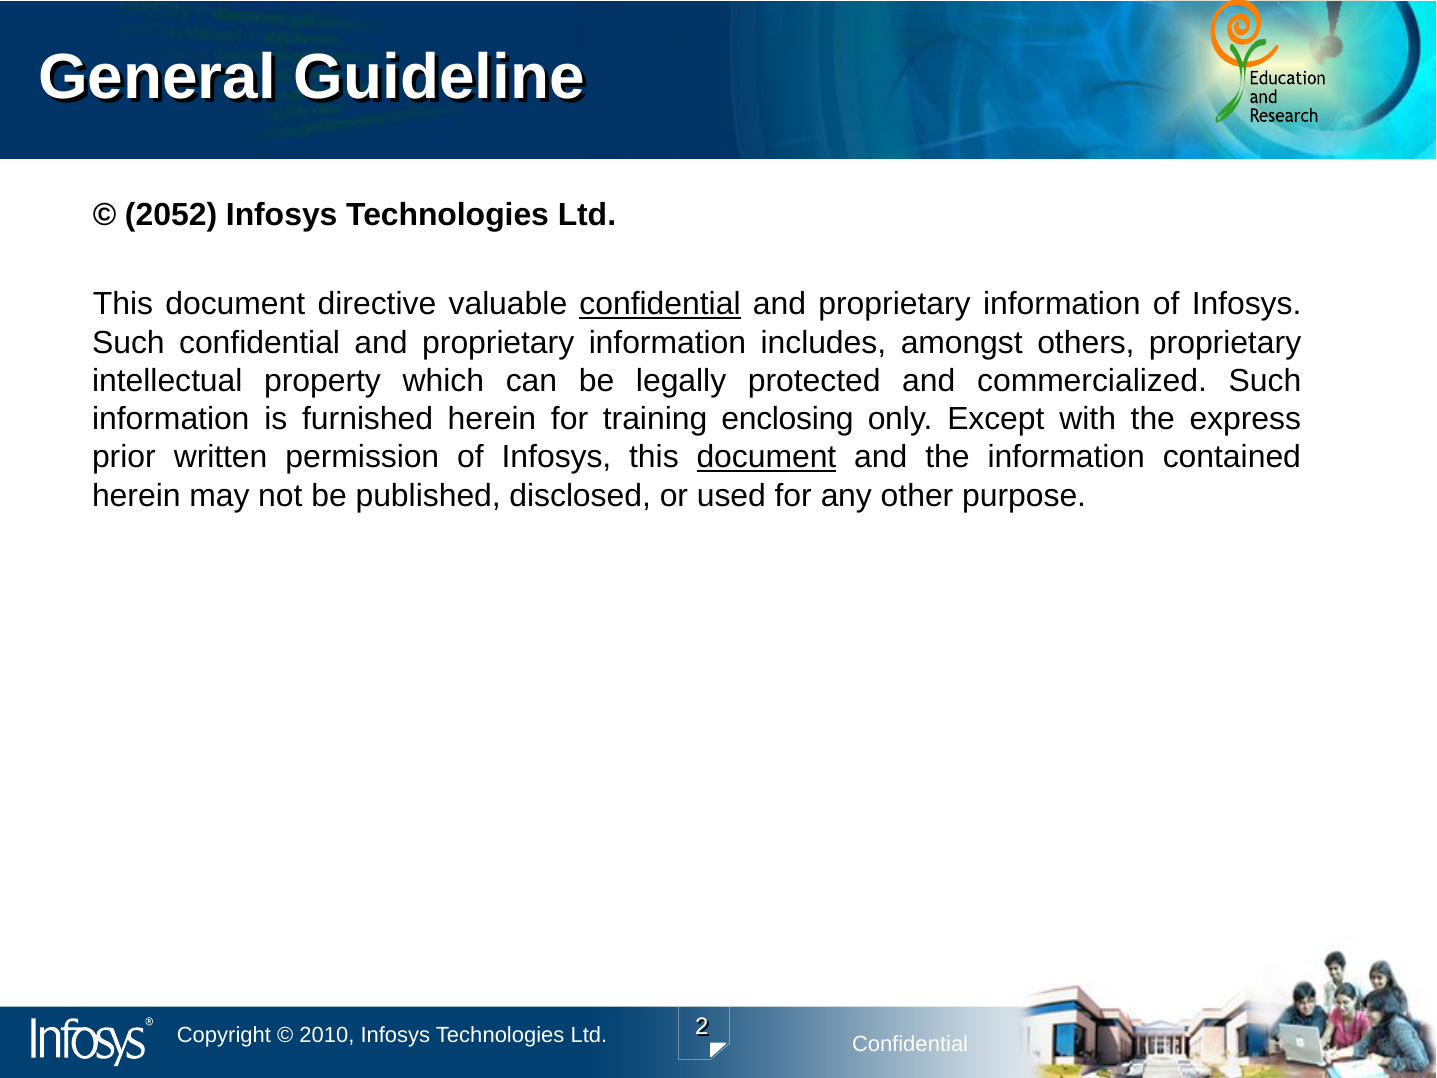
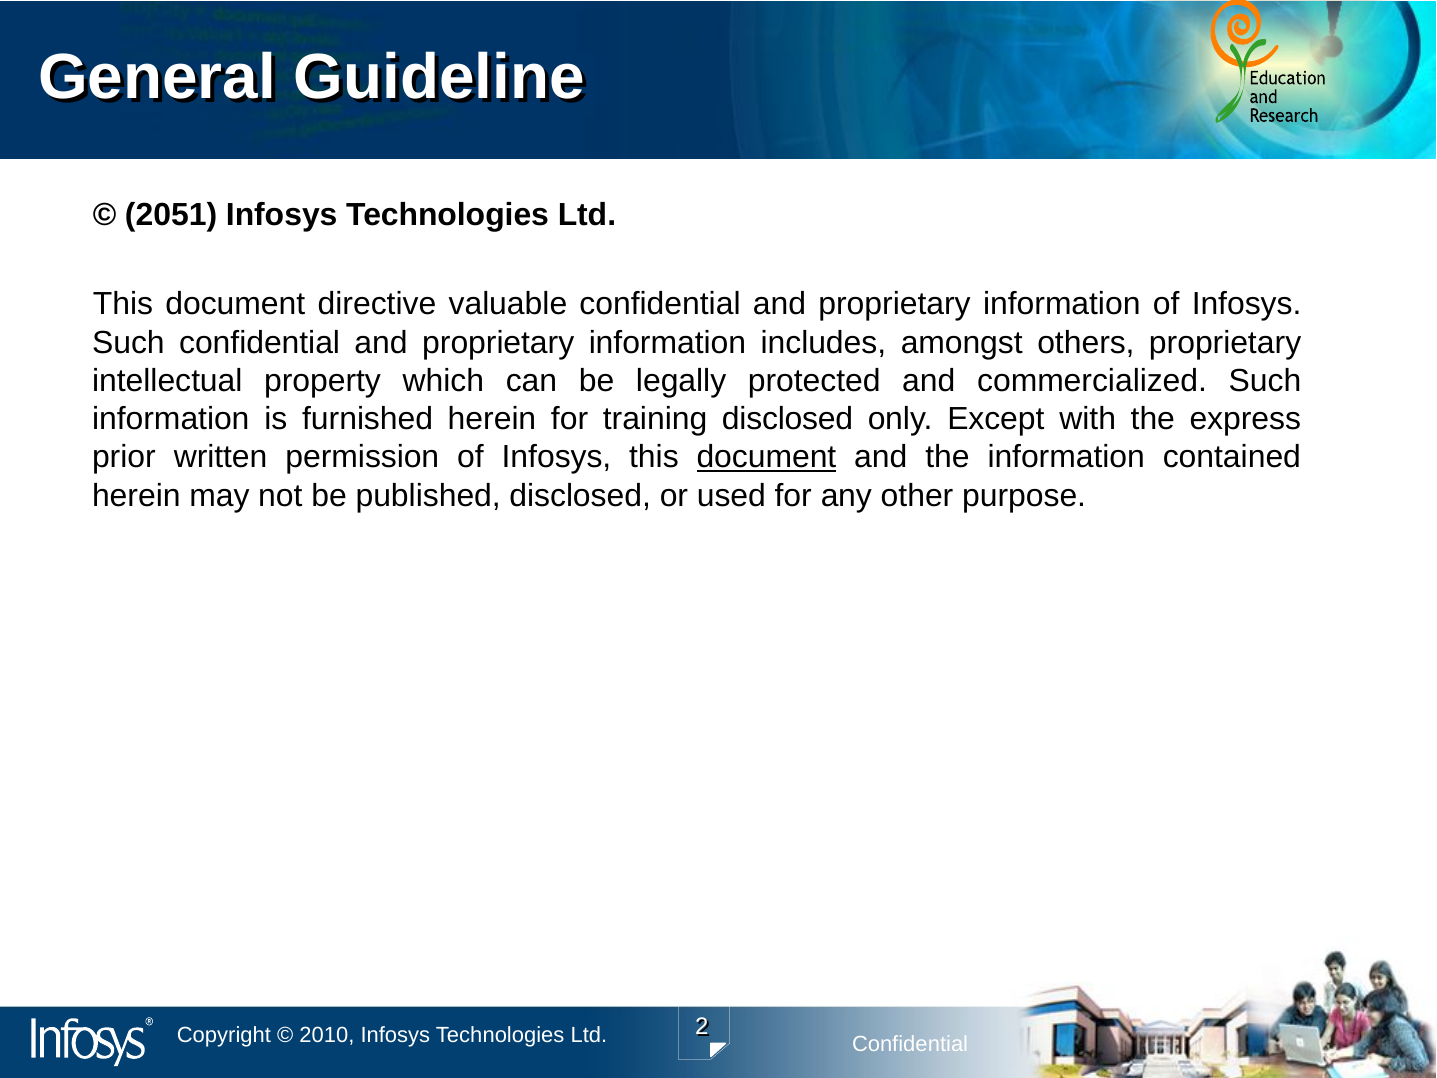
2052: 2052 -> 2051 (171, 215)
confidential underline: present -> none (660, 304)
training enclosing: enclosing -> disclosed (788, 419)
